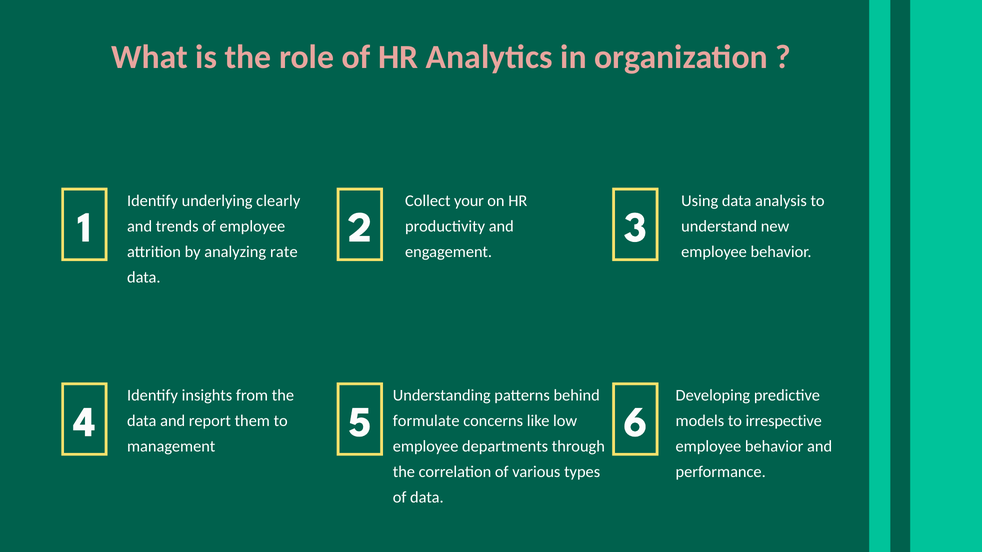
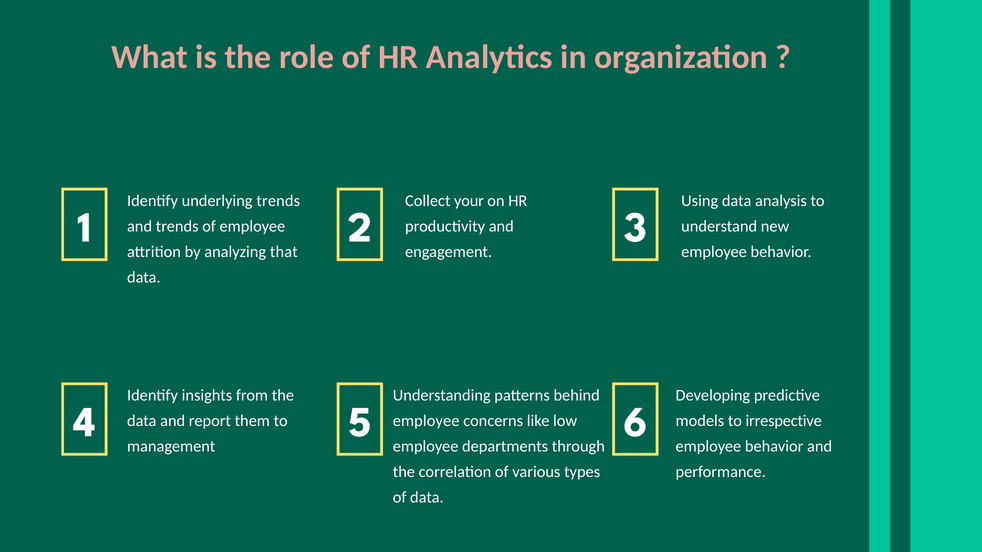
underlying clearly: clearly -> trends (278, 201)
rate: rate -> that (284, 252)
formulate: formulate -> employee (426, 421)
